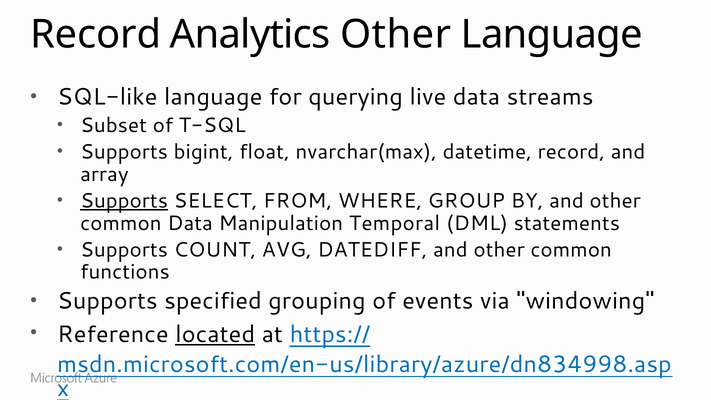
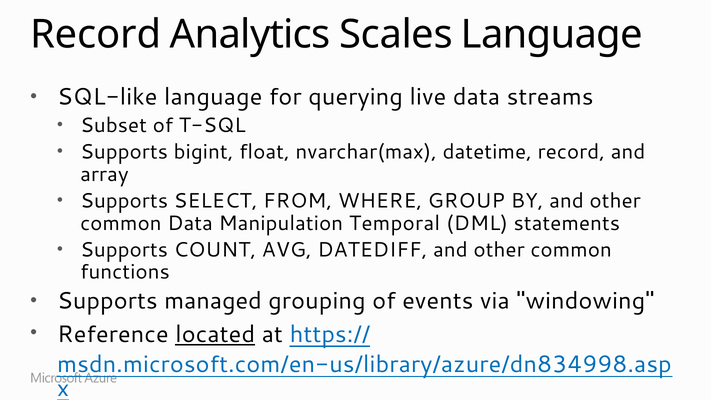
Analytics Other: Other -> Scales (396, 35)
Supports underline: present -> none (124, 201)
specified: specified -> managed (213, 301)
